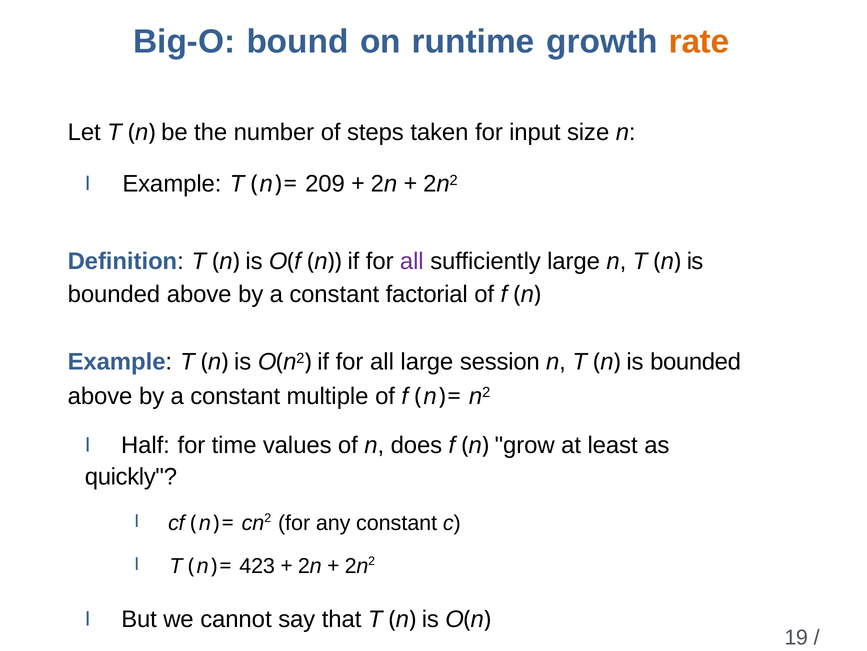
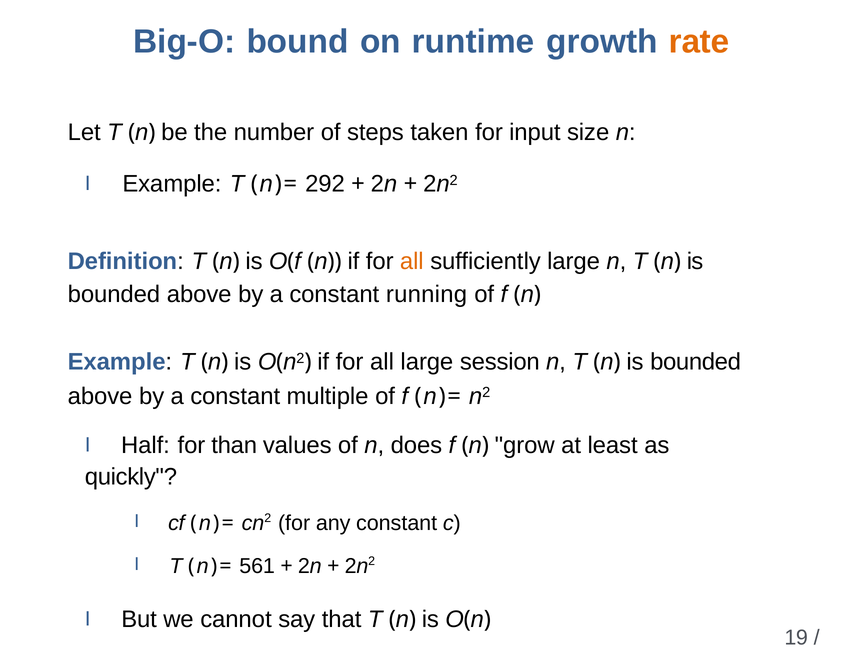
209: 209 -> 292 (325, 184)
all colour: purple -> orange (412, 261)
factorial: factorial -> running (426, 294)
time: time -> than (234, 445)
423: 423 -> 561 (257, 566)
